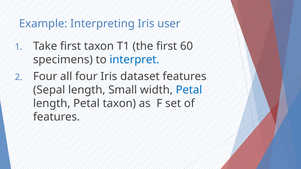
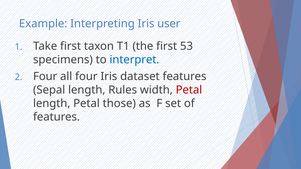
60: 60 -> 53 (187, 46)
Small: Small -> Rules (123, 90)
Petal colour: blue -> red (189, 90)
Petal taxon: taxon -> those (119, 104)
